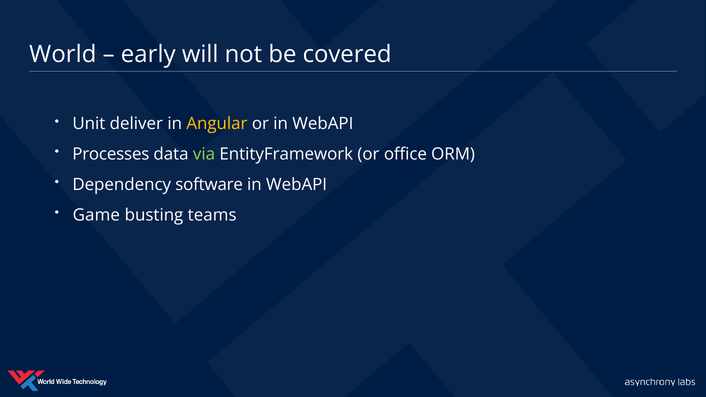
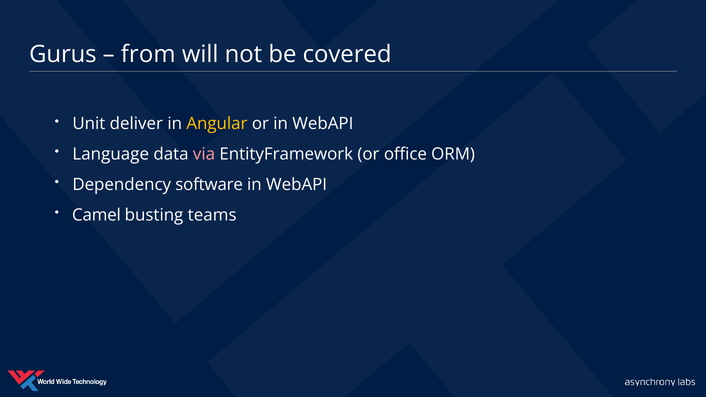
World: World -> Gurus (63, 55)
early: early -> from (148, 55)
Processes: Processes -> Language (111, 154)
via colour: light green -> pink (204, 154)
Game: Game -> Camel (96, 215)
